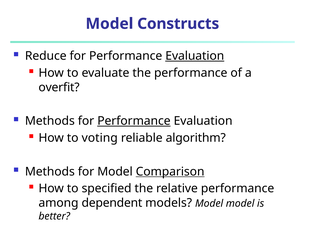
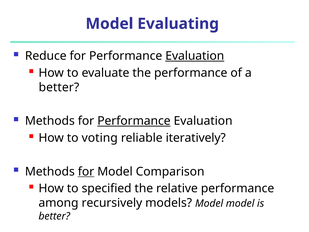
Constructs: Constructs -> Evaluating (178, 24)
overfit: overfit -> better (59, 87)
algorithm: algorithm -> iteratively (196, 138)
for underline: none -> present (86, 171)
Comparison underline: present -> none (170, 171)
dependent: dependent -> recursively (112, 203)
